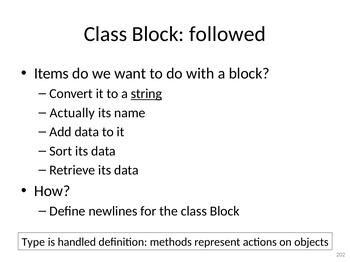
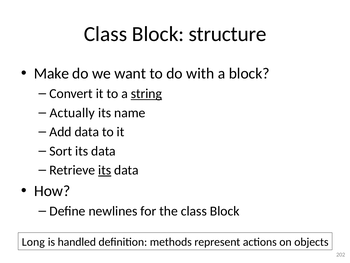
followed: followed -> structure (228, 34)
Items: Items -> Make (51, 73)
its underline: none -> present (105, 170)
Type: Type -> Long (33, 242)
